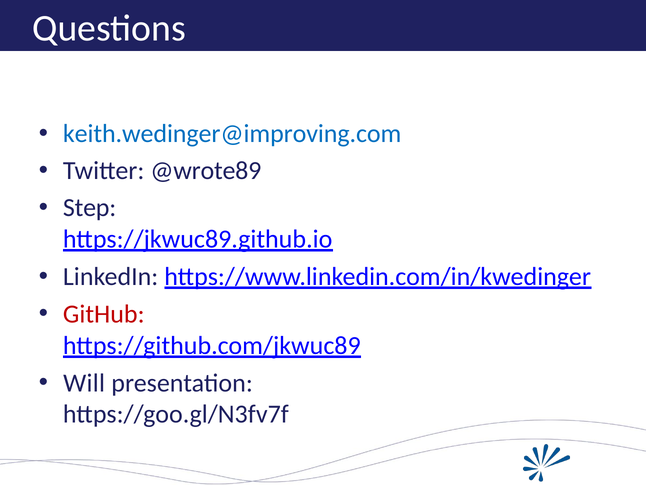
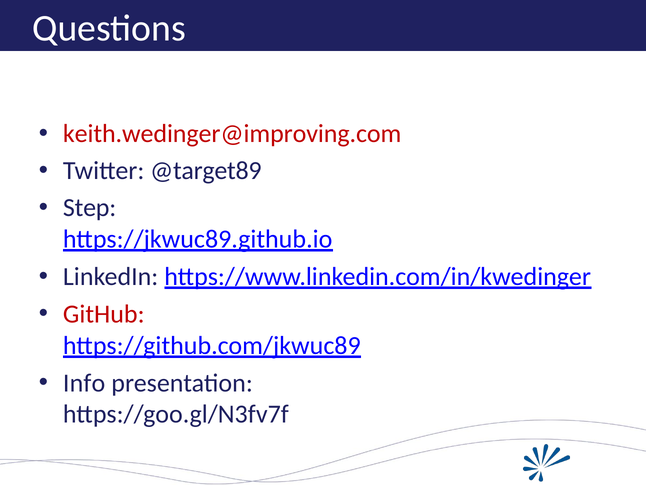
keith.wedinger@improving.com colour: blue -> red (232, 134)
@wrote89: @wrote89 -> @target89 (206, 171)
Will: Will -> Info (84, 383)
